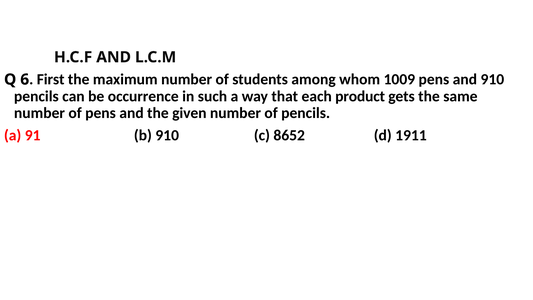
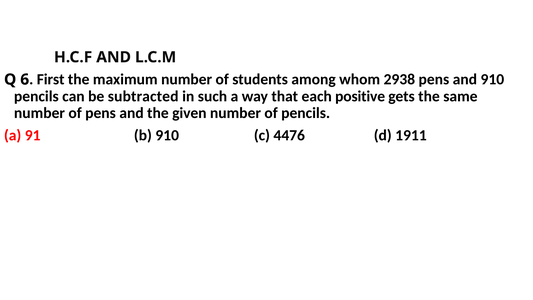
1009: 1009 -> 2938 (399, 79)
occurrence: occurrence -> subtracted (143, 96)
product: product -> positive (360, 96)
8652: 8652 -> 4476 (289, 135)
